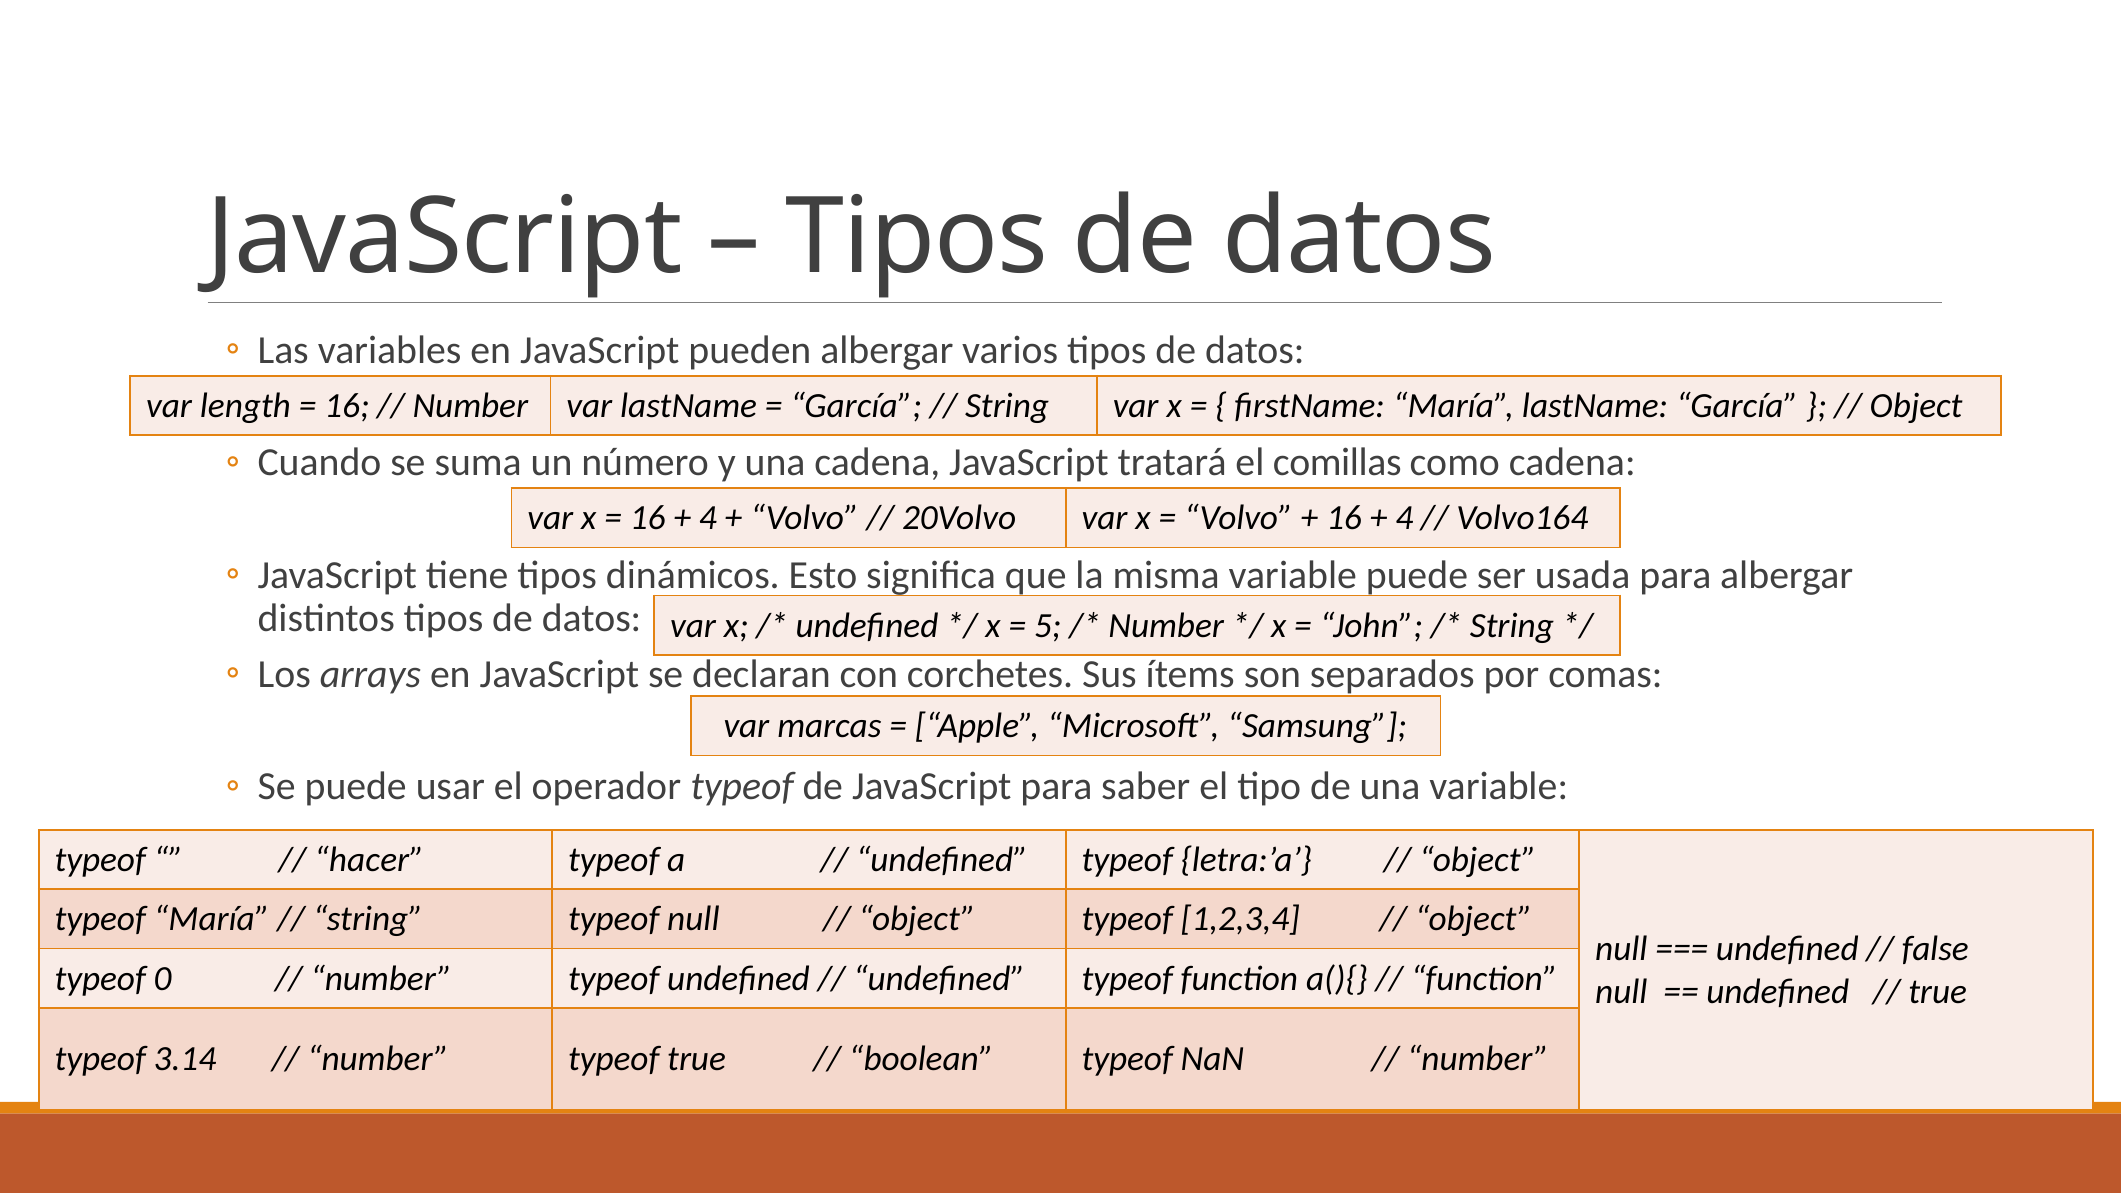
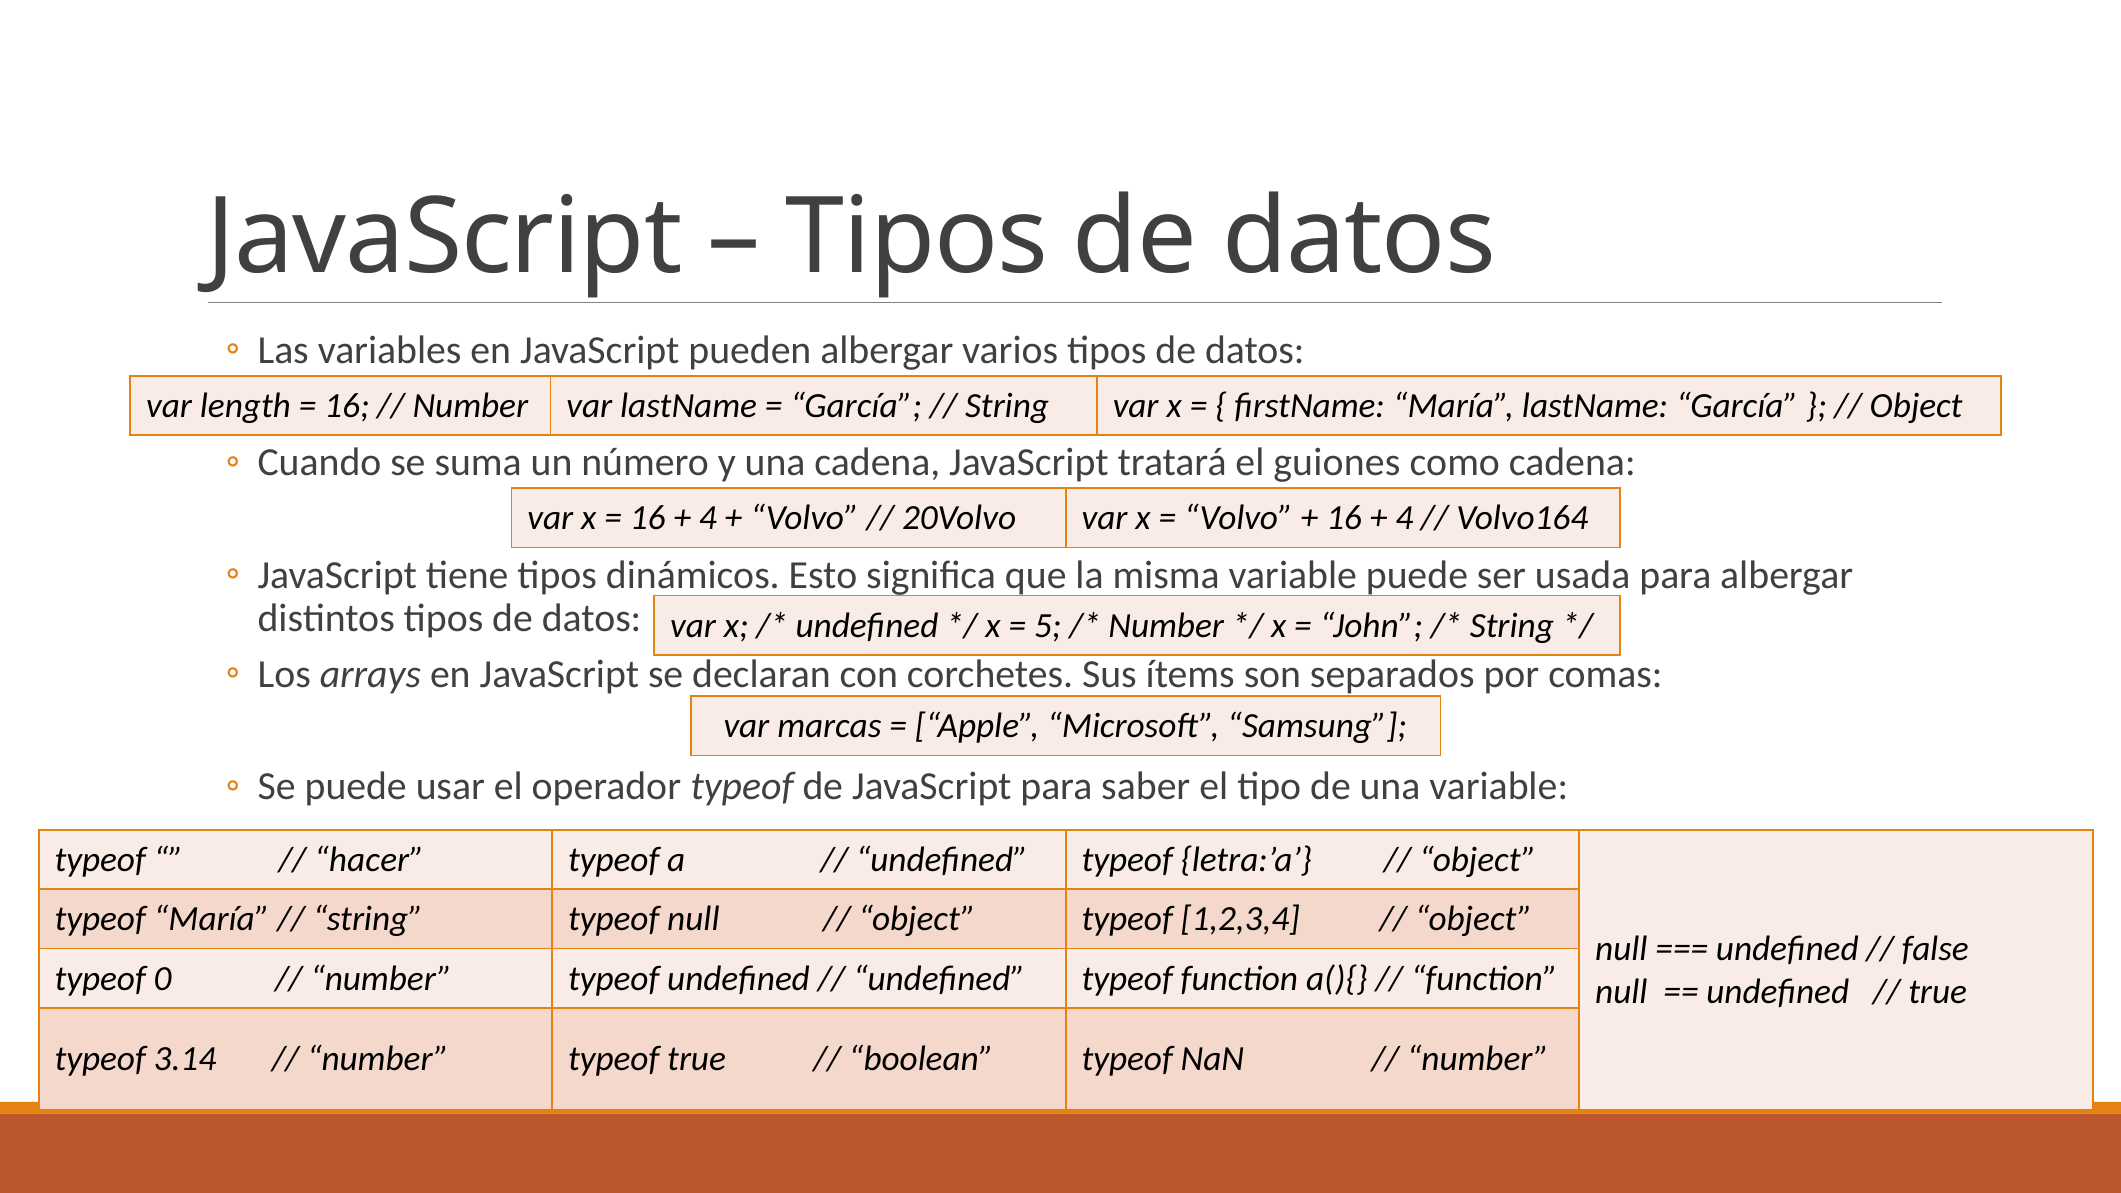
comillas: comillas -> guiones (1337, 463)
